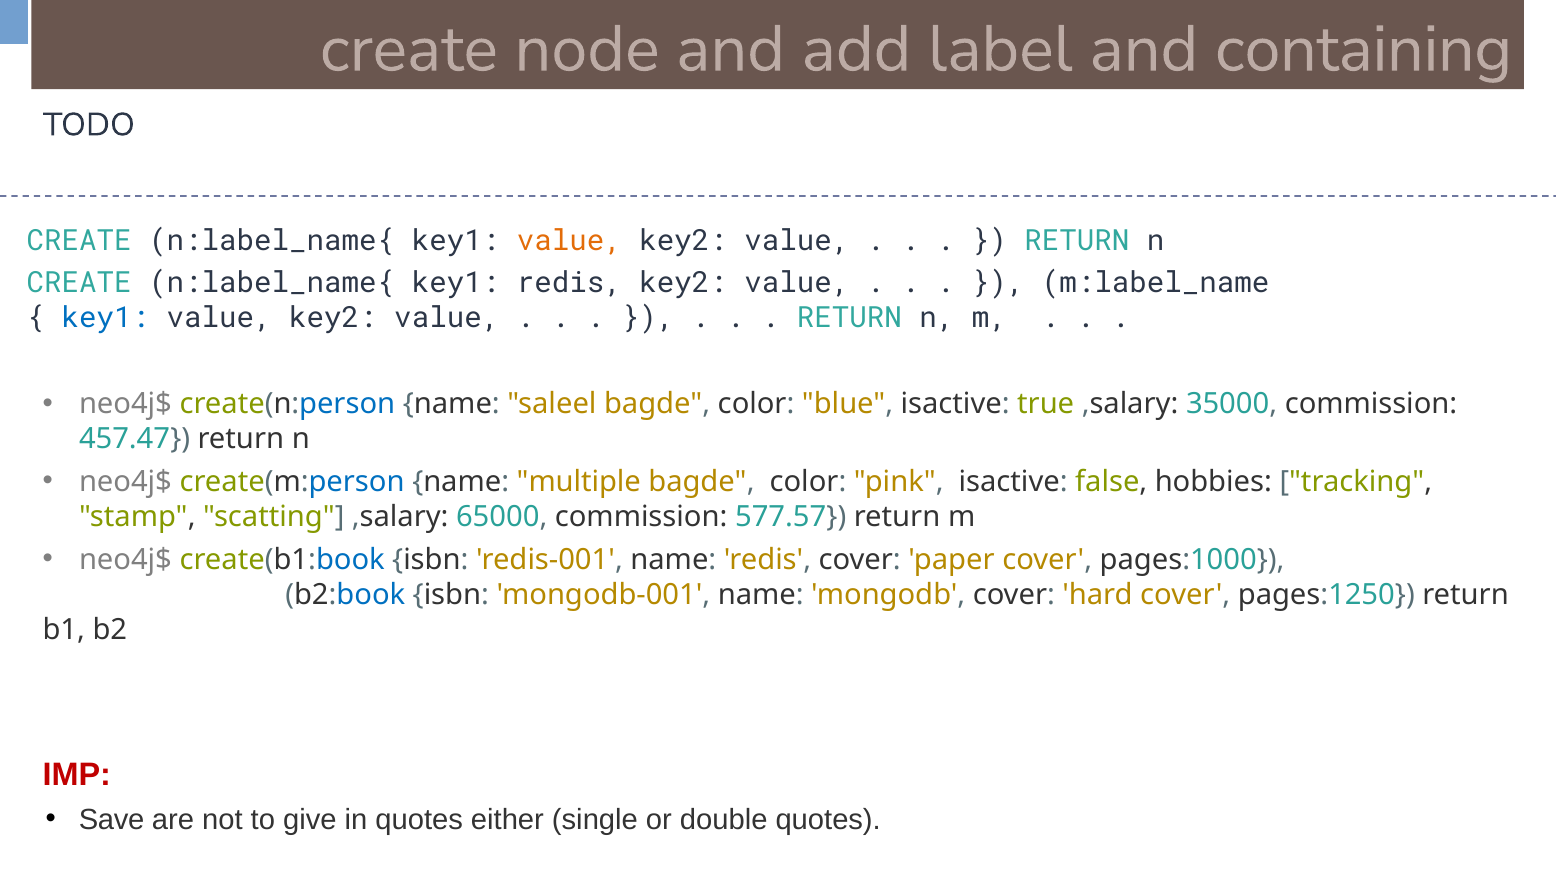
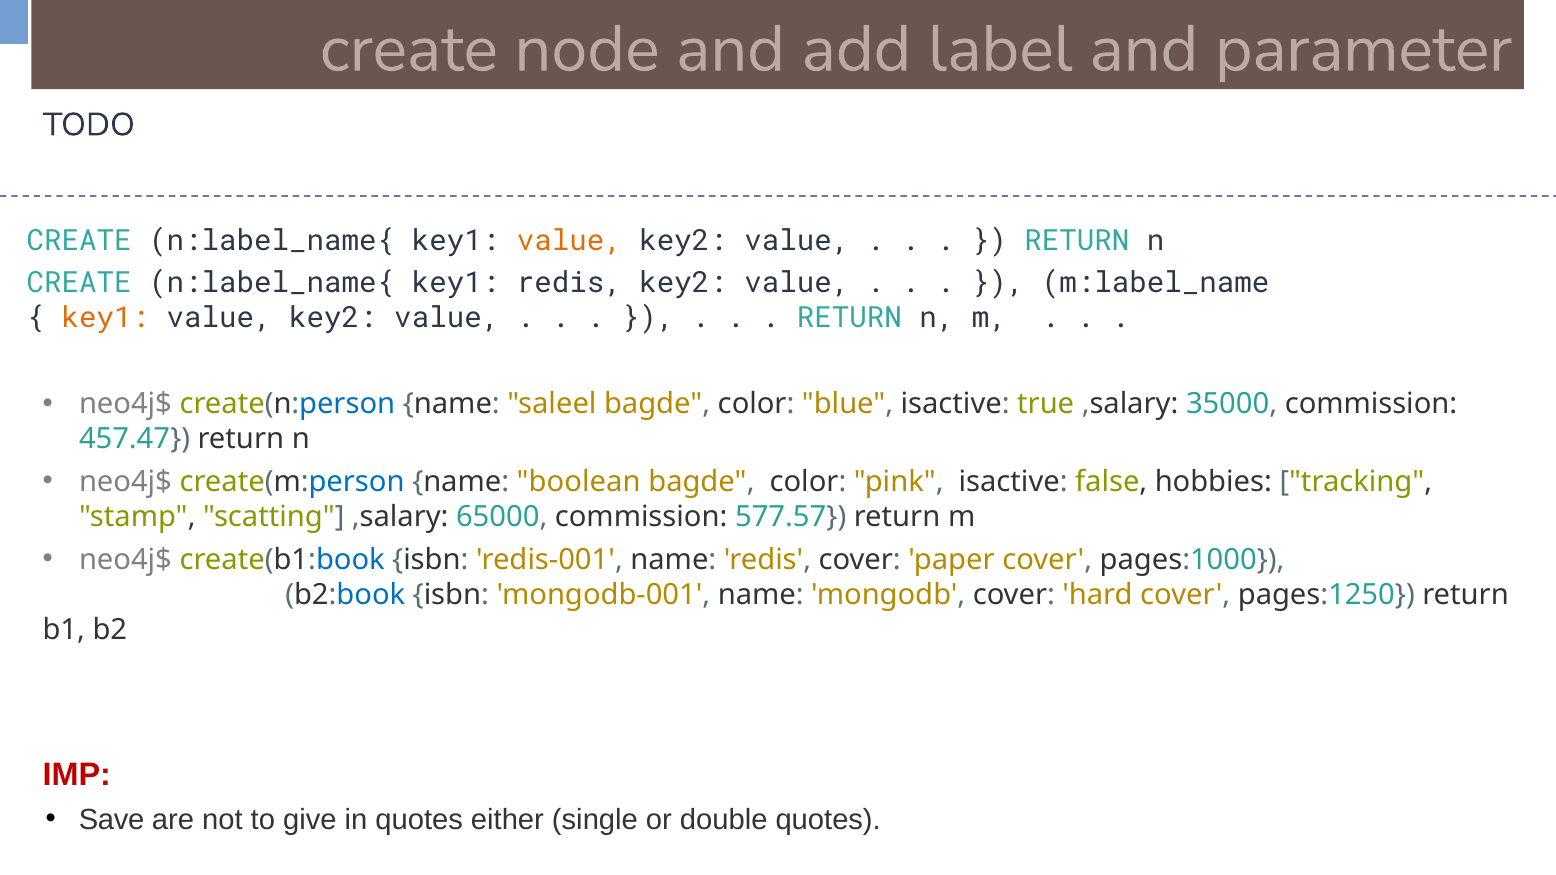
containing: containing -> parameter (1364, 49)
key1 colour: blue -> orange (105, 318)
multiple: multiple -> boolean (579, 482)
